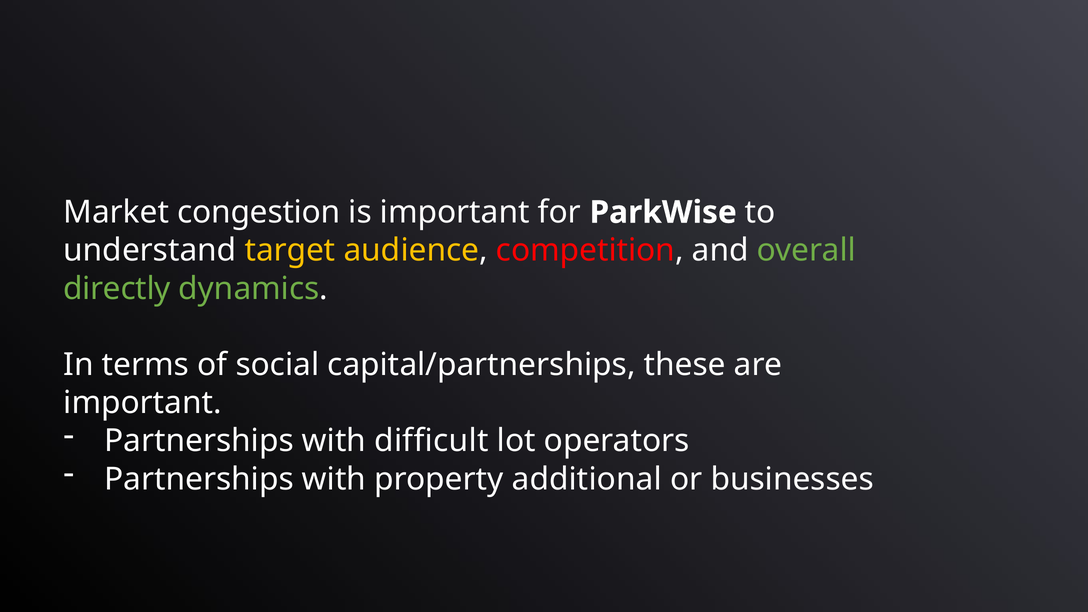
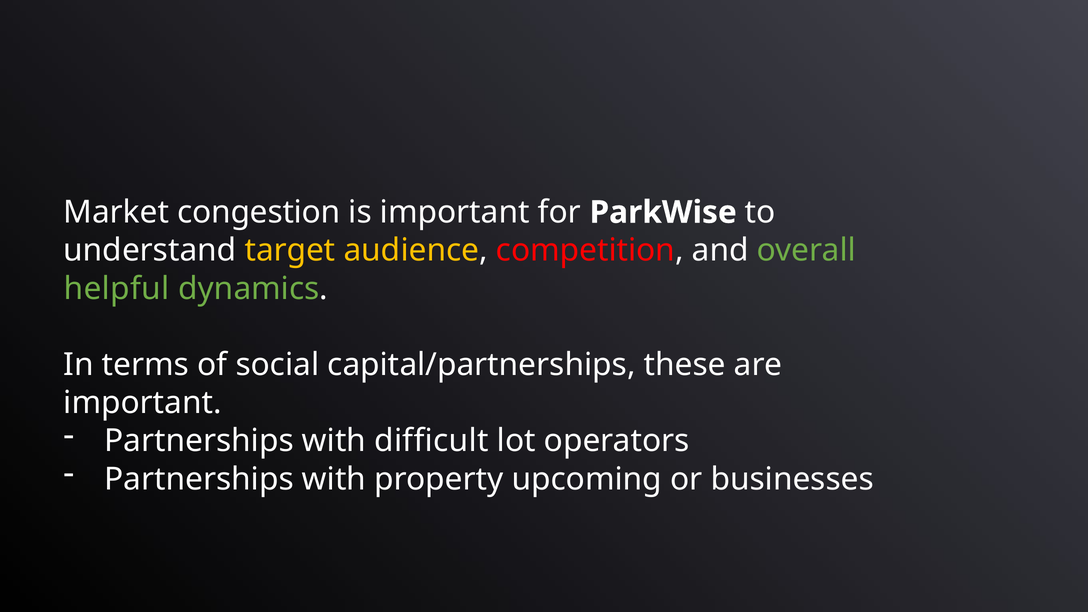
directly: directly -> helpful (117, 289)
additional: additional -> upcoming (587, 479)
